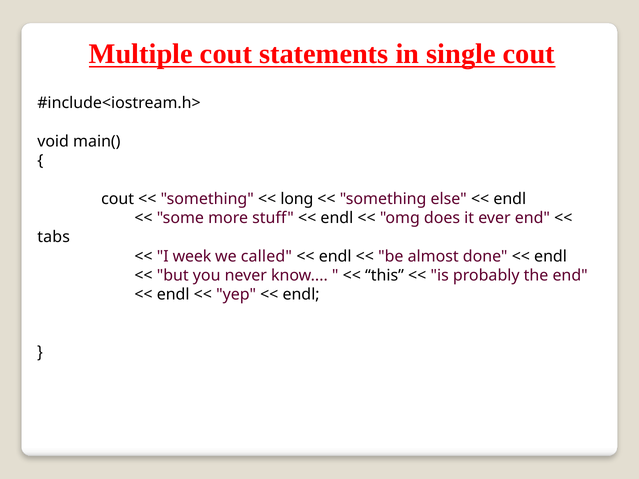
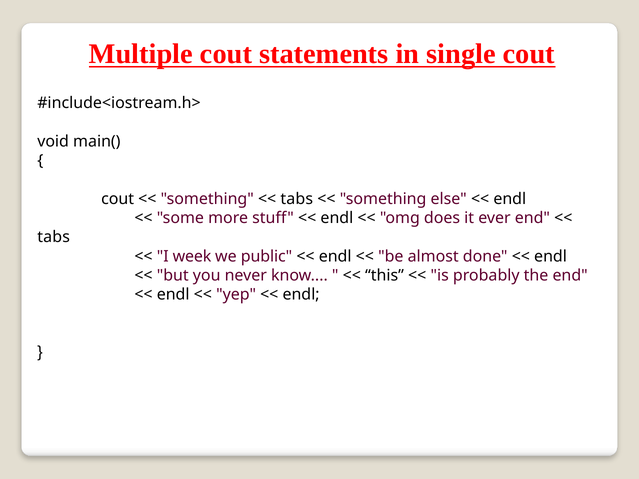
long: long -> tabs (297, 199)
called: called -> public (266, 256)
